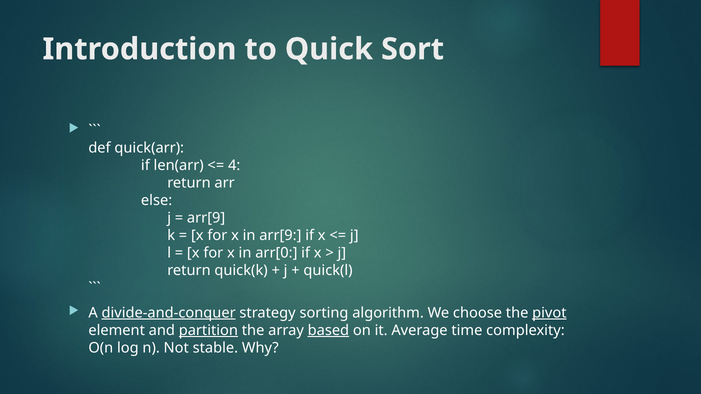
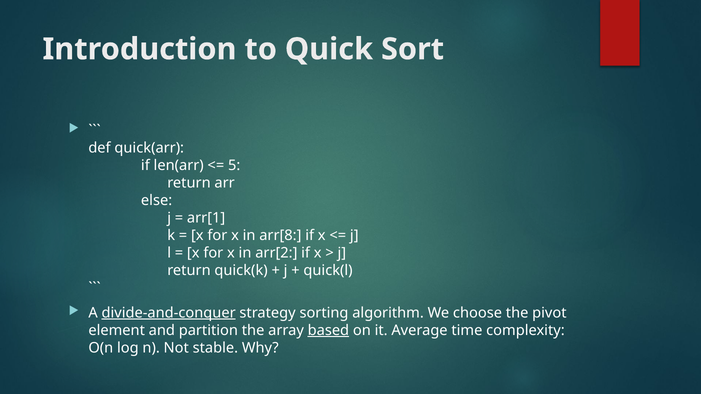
4: 4 -> 5 (234, 166)
arr[9: arr[9 -> arr[1 (206, 218)
in arr[9: arr[9 -> arr[8 (280, 236)
arr[0: arr[0 -> arr[2 (276, 253)
pivot underline: present -> none (549, 313)
partition underline: present -> none (208, 331)
